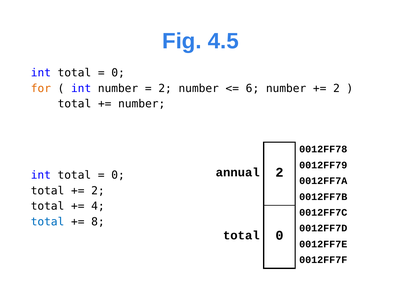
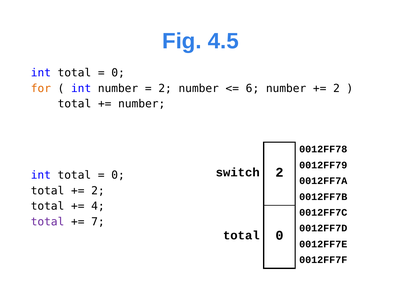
annual: annual -> switch (238, 173)
total colour: blue -> purple (48, 222)
8: 8 -> 7 (98, 222)
